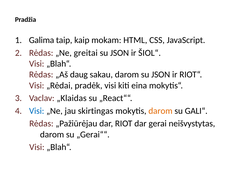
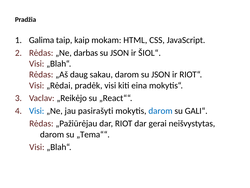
greitai: greitai -> darbas (86, 53)
„Klaidas: „Klaidas -> „Reikėjo (72, 98)
skirtingas: skirtingas -> pasirašyti (96, 111)
darom colour: orange -> blue (160, 111)
„Gerai““: „Gerai““ -> „Tema““ (93, 134)
